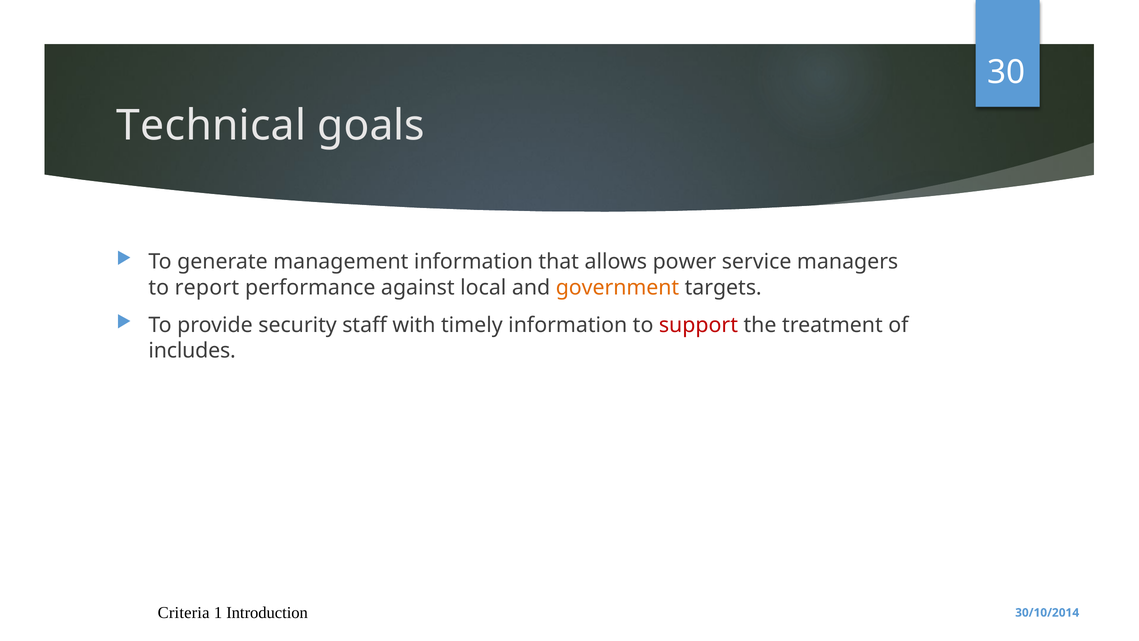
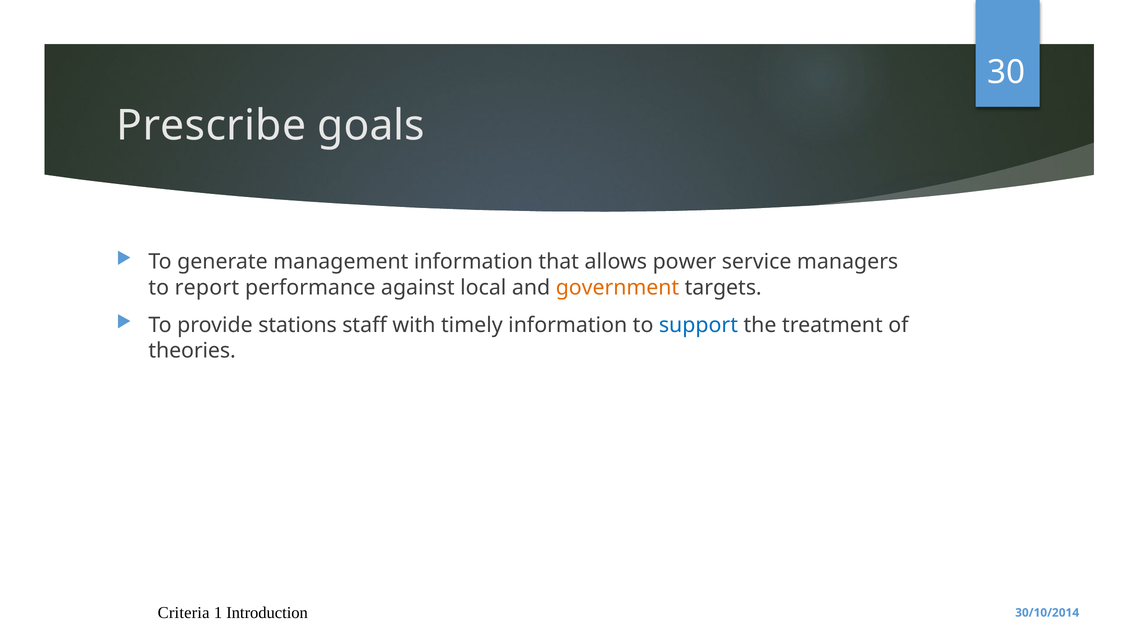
Technical: Technical -> Prescribe (211, 126)
security: security -> stations (298, 325)
support colour: red -> blue (698, 325)
includes: includes -> theories (192, 351)
